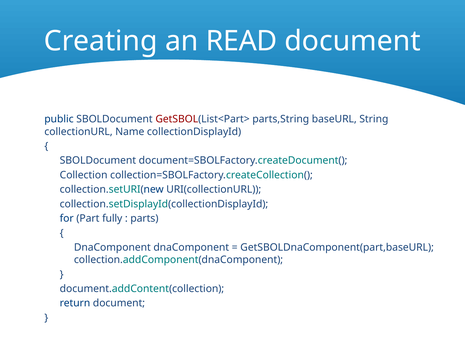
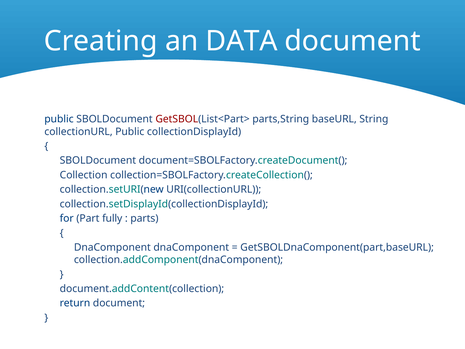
READ: READ -> DATA (242, 41)
collectionURL Name: Name -> Public (130, 132)
